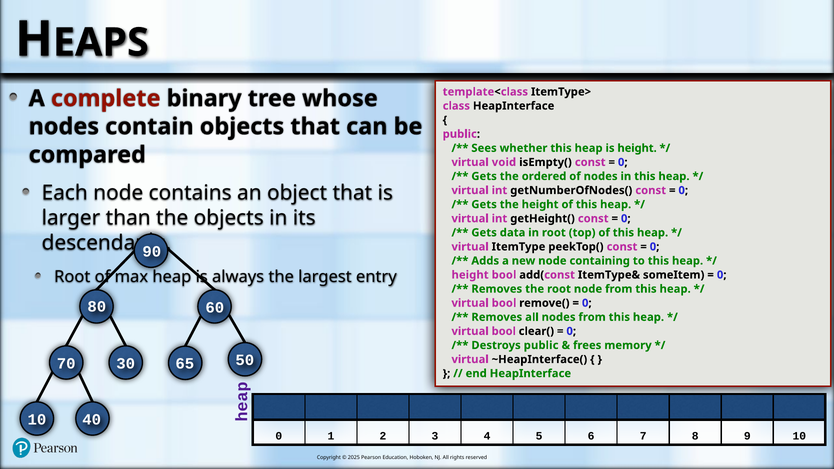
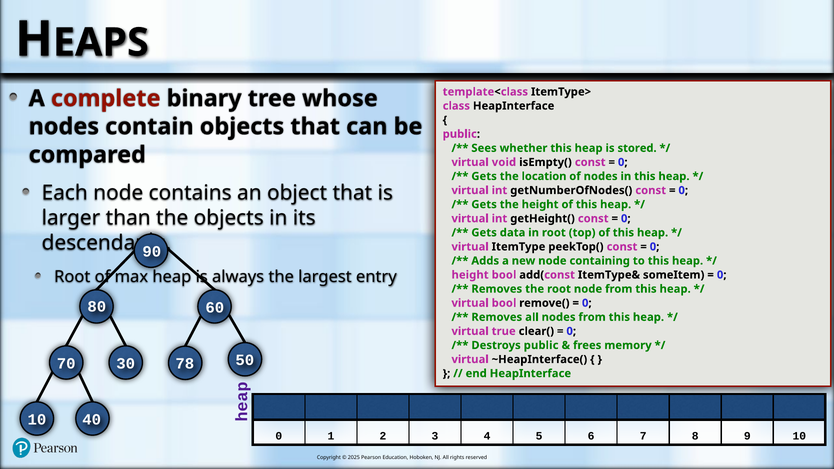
is height: height -> stored (637, 148)
ordered: ordered -> location (544, 176)
bool: bool -> true (504, 331)
65: 65 -> 78 (185, 364)
